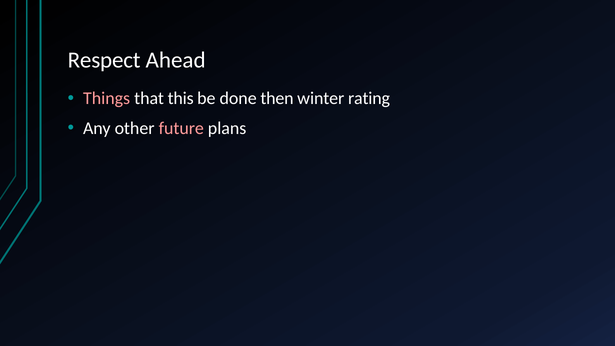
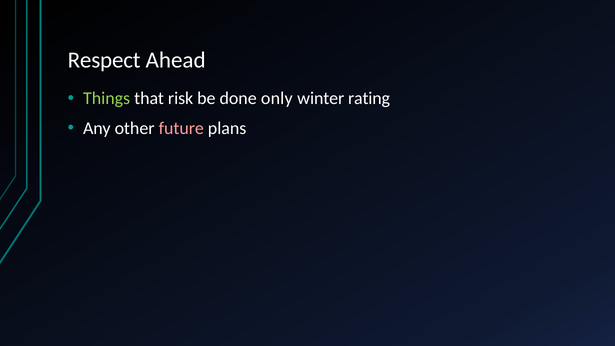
Things colour: pink -> light green (107, 99)
this: this -> risk (181, 99)
then: then -> only (277, 99)
